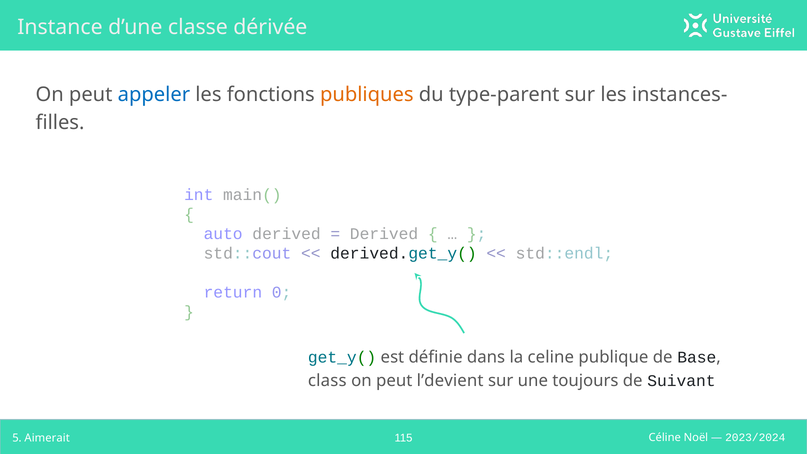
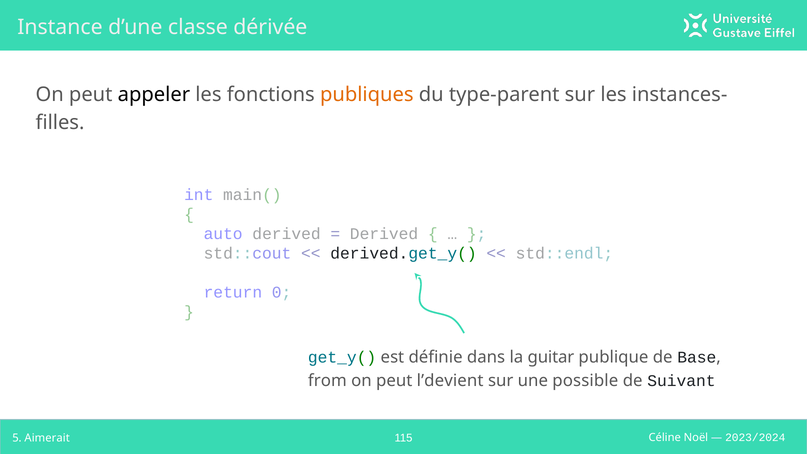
appeler colour: blue -> black (154, 95)
celine: celine -> guitar (551, 357)
class: class -> from (327, 380)
toujours: toujours -> possible (585, 380)
